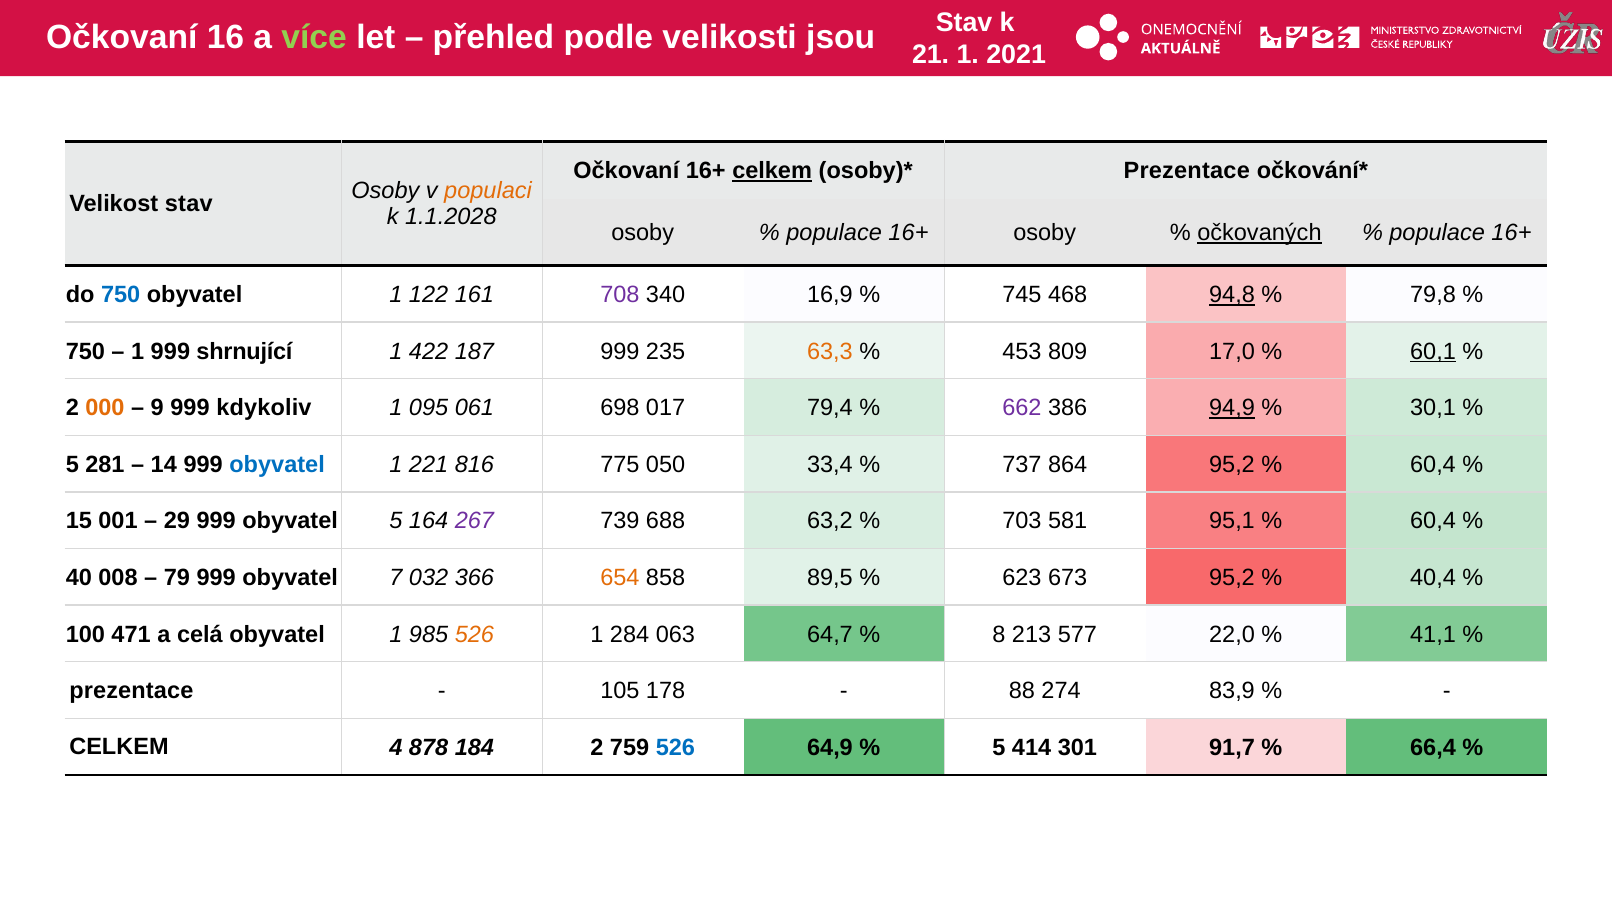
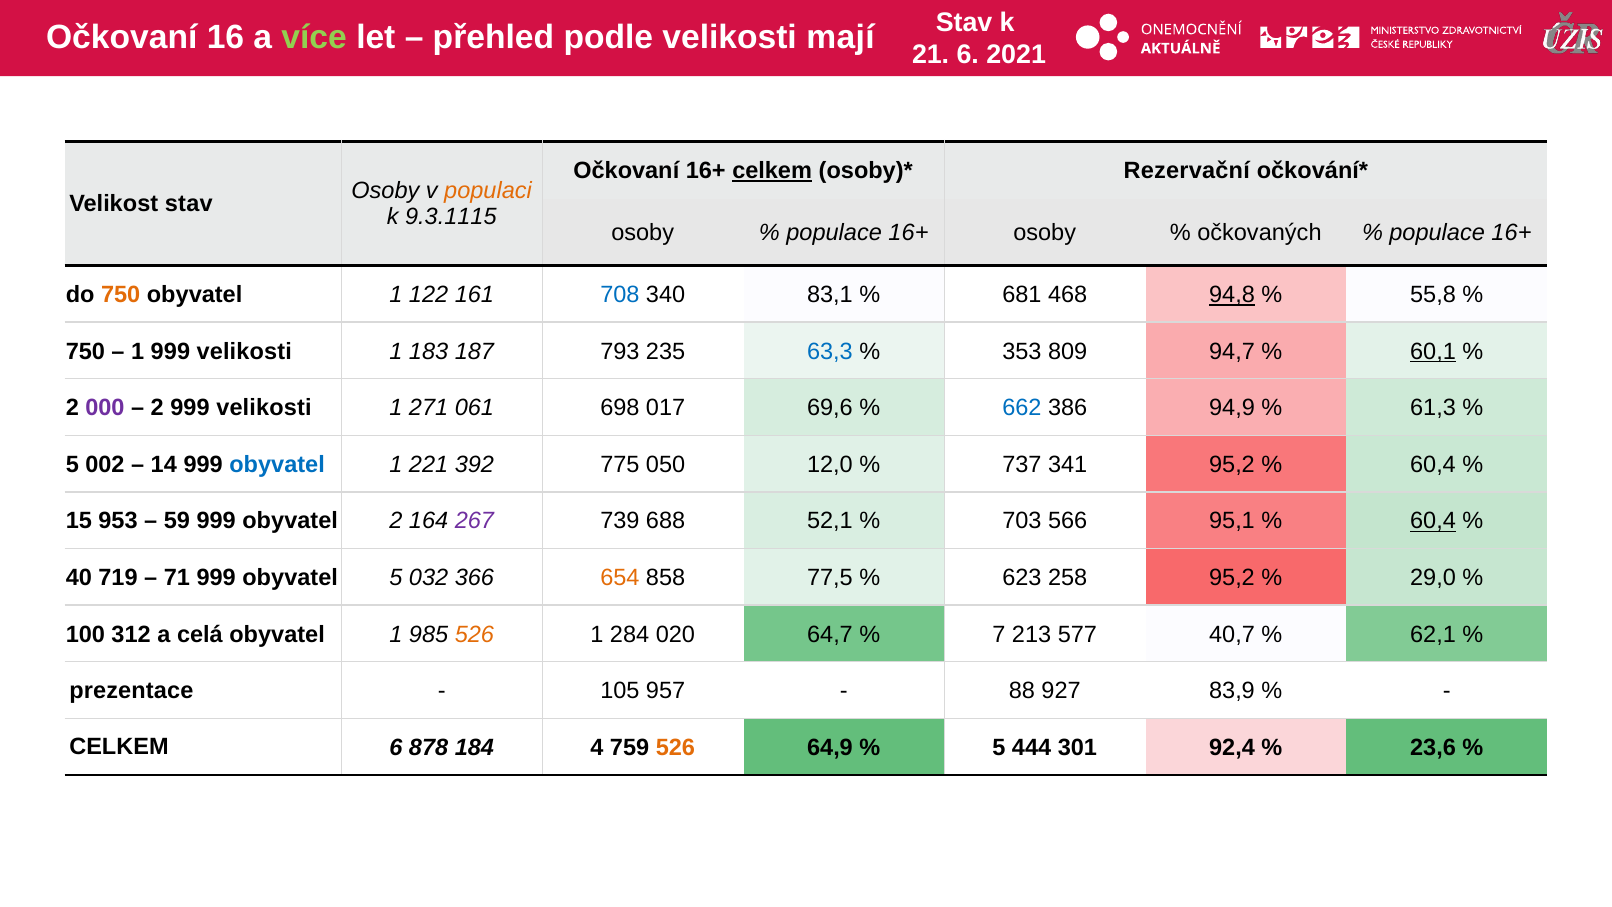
jsou: jsou -> mají (841, 38)
21 1: 1 -> 6 (968, 55)
Prezentace: Prezentace -> Rezervační (1187, 171)
1.1.2028: 1.1.2028 -> 9.3.1115 (451, 217)
očkovaných underline: present -> none (1259, 233)
750 colour: blue -> orange (121, 295)
708 colour: purple -> blue (620, 295)
16,9: 16,9 -> 83,1 (830, 295)
745: 745 -> 681 (1022, 295)
79,8: 79,8 -> 55,8 (1433, 295)
1 999 shrnující: shrnující -> velikosti (244, 351)
422: 422 -> 183 (429, 351)
187 999: 999 -> 793 (620, 351)
63,3 colour: orange -> blue (830, 351)
453: 453 -> 353 (1022, 351)
17,0: 17,0 -> 94,7 (1232, 351)
000 colour: orange -> purple (105, 408)
9: 9 -> 2 (157, 408)
kdykoliv: kdykoliv -> velikosti (264, 408)
095: 095 -> 271 (429, 408)
79,4: 79,4 -> 69,6 (830, 408)
662 colour: purple -> blue (1022, 408)
94,9 underline: present -> none (1232, 408)
30,1: 30,1 -> 61,3 (1433, 408)
281: 281 -> 002 (105, 464)
816: 816 -> 392 (474, 464)
33,4: 33,4 -> 12,0 (830, 464)
864: 864 -> 341 (1068, 464)
001: 001 -> 953 (118, 521)
29: 29 -> 59 (177, 521)
obyvatel 5: 5 -> 2 (396, 521)
63,2: 63,2 -> 52,1 (830, 521)
581: 581 -> 566 (1068, 521)
60,4 underline: none -> present (1433, 521)
008: 008 -> 719 (118, 578)
79: 79 -> 71 (177, 578)
obyvatel 7: 7 -> 5 (396, 578)
89,5: 89,5 -> 77,5 (830, 578)
673: 673 -> 258 (1068, 578)
40,4: 40,4 -> 29,0 (1433, 578)
471: 471 -> 312 (131, 634)
063: 063 -> 020 (675, 634)
8: 8 -> 7 (999, 634)
22,0: 22,0 -> 40,7 (1232, 634)
41,1: 41,1 -> 62,1 (1433, 634)
178: 178 -> 957 (666, 691)
274: 274 -> 927 (1061, 691)
CELKEM 4: 4 -> 6 (396, 747)
184 2: 2 -> 4 (597, 747)
526 colour: blue -> orange (675, 747)
414: 414 -> 444 (1032, 747)
91,7: 91,7 -> 92,4 (1232, 747)
66,4: 66,4 -> 23,6 (1433, 747)
